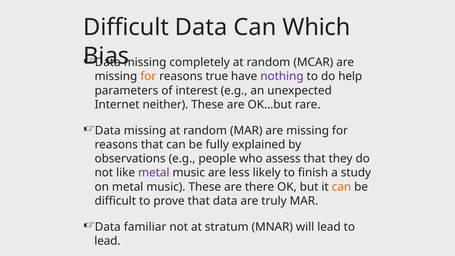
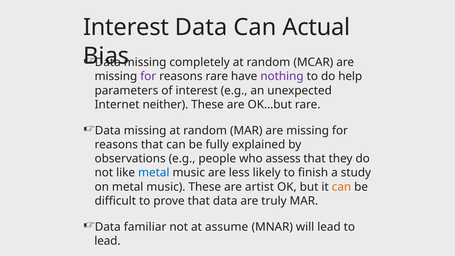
Difficult: Difficult -> Interest (126, 27)
Which: Which -> Actual (316, 27)
for colour: orange -> purple (148, 76)
reasons true: true -> rare (217, 76)
metal colour: purple -> blue (154, 173)
there: there -> artist (259, 187)
stratum: stratum -> assume (227, 227)
